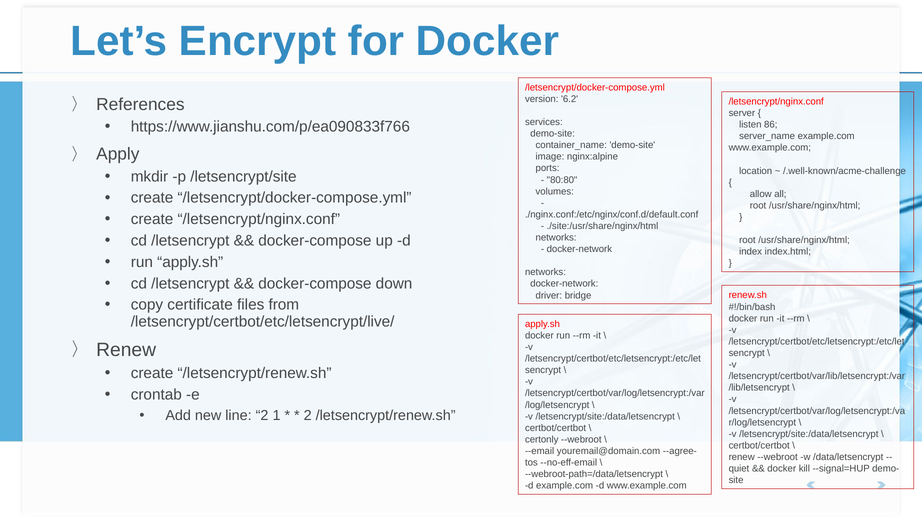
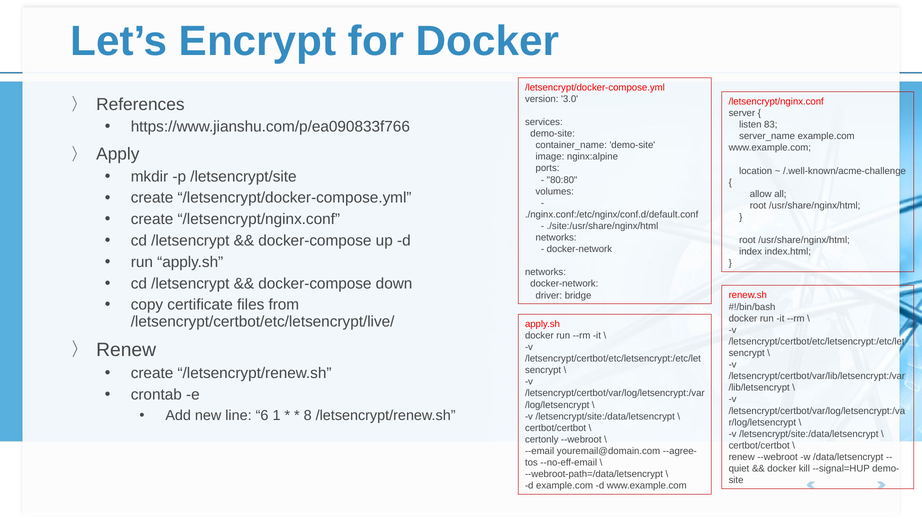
6.2: 6.2 -> 3.0 (570, 99)
86: 86 -> 83 (771, 125)
line 2: 2 -> 6 (262, 415)
2: 2 -> 8 (308, 415)
